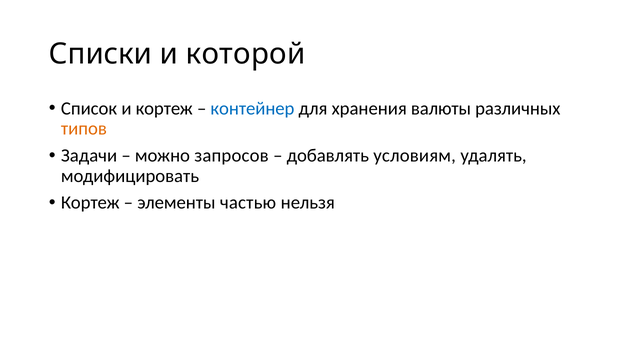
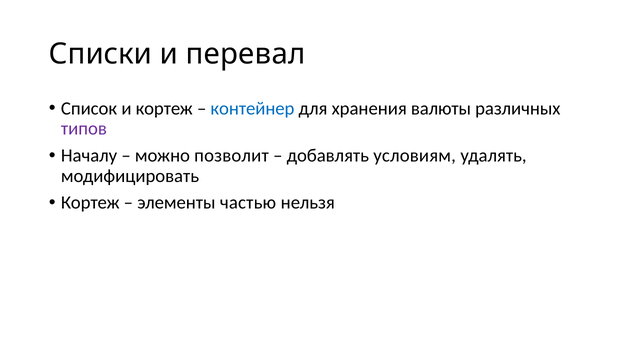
которой: которой -> перевал (246, 54)
типов colour: orange -> purple (84, 129)
Задачи: Задачи -> Началу (89, 156)
запросов: запросов -> позволит (231, 156)
